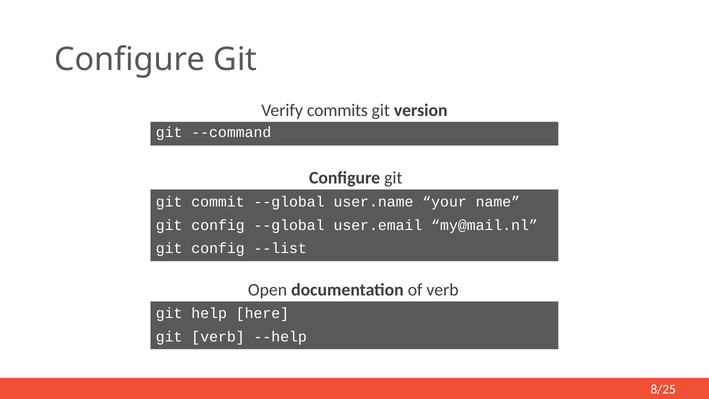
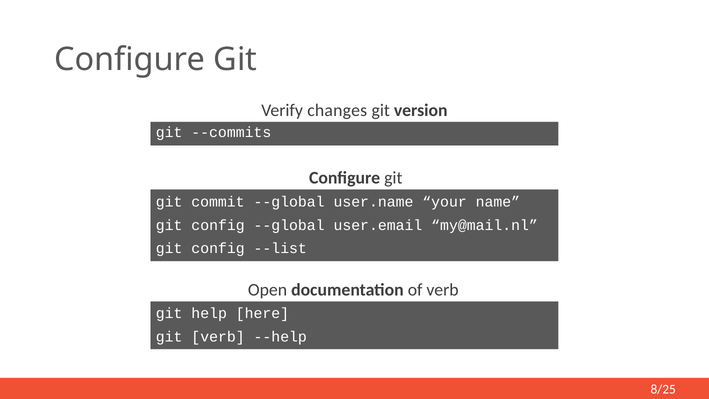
commits: commits -> changes (337, 110)
--command: --command -> --commits (231, 132)
